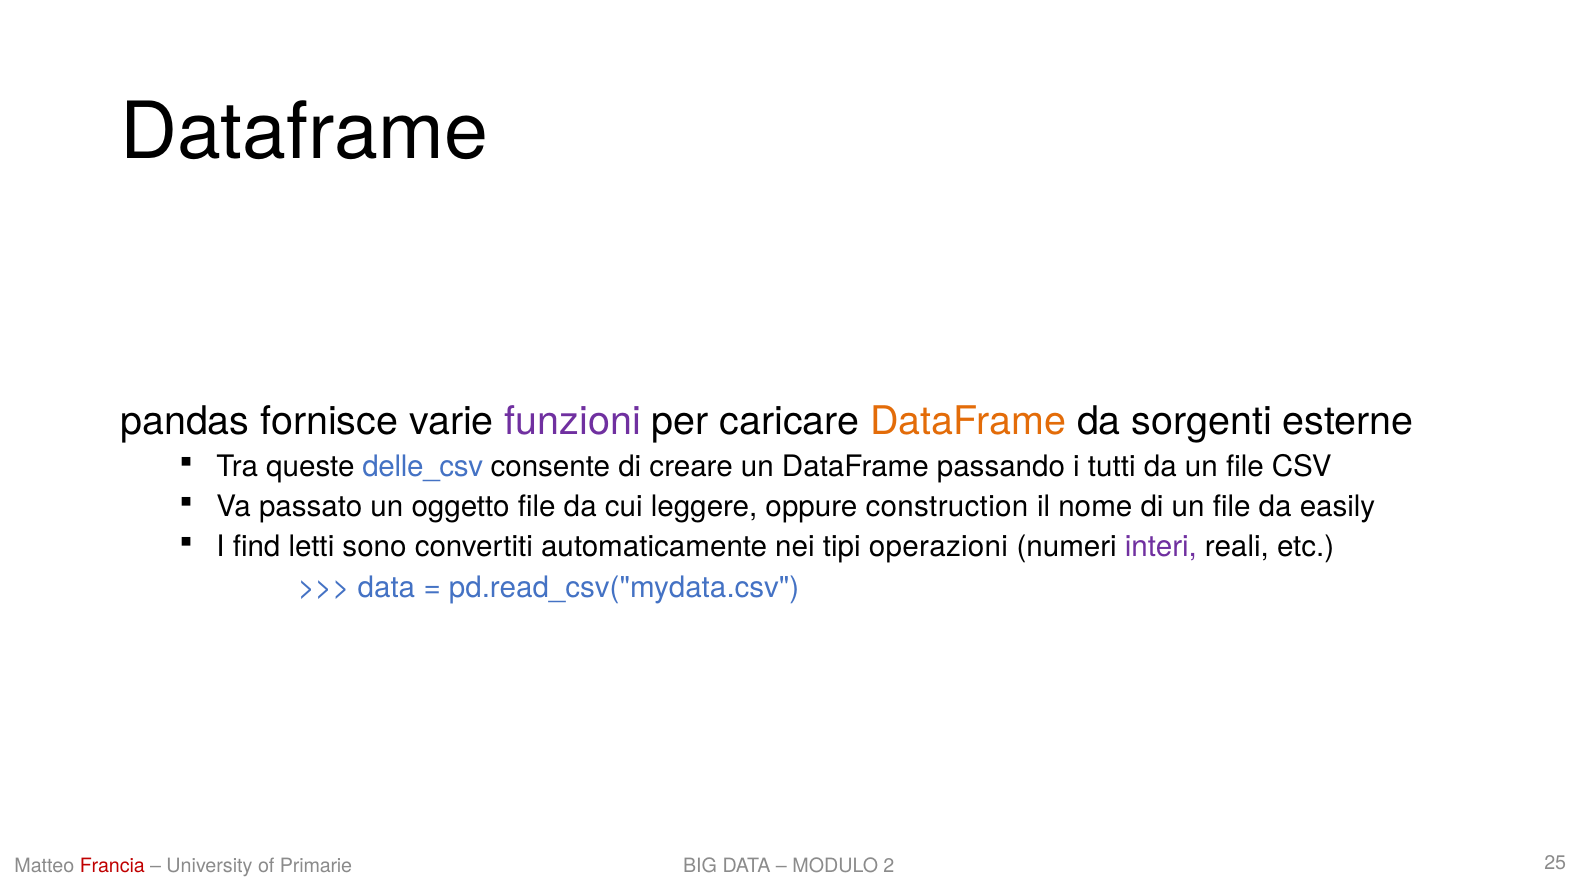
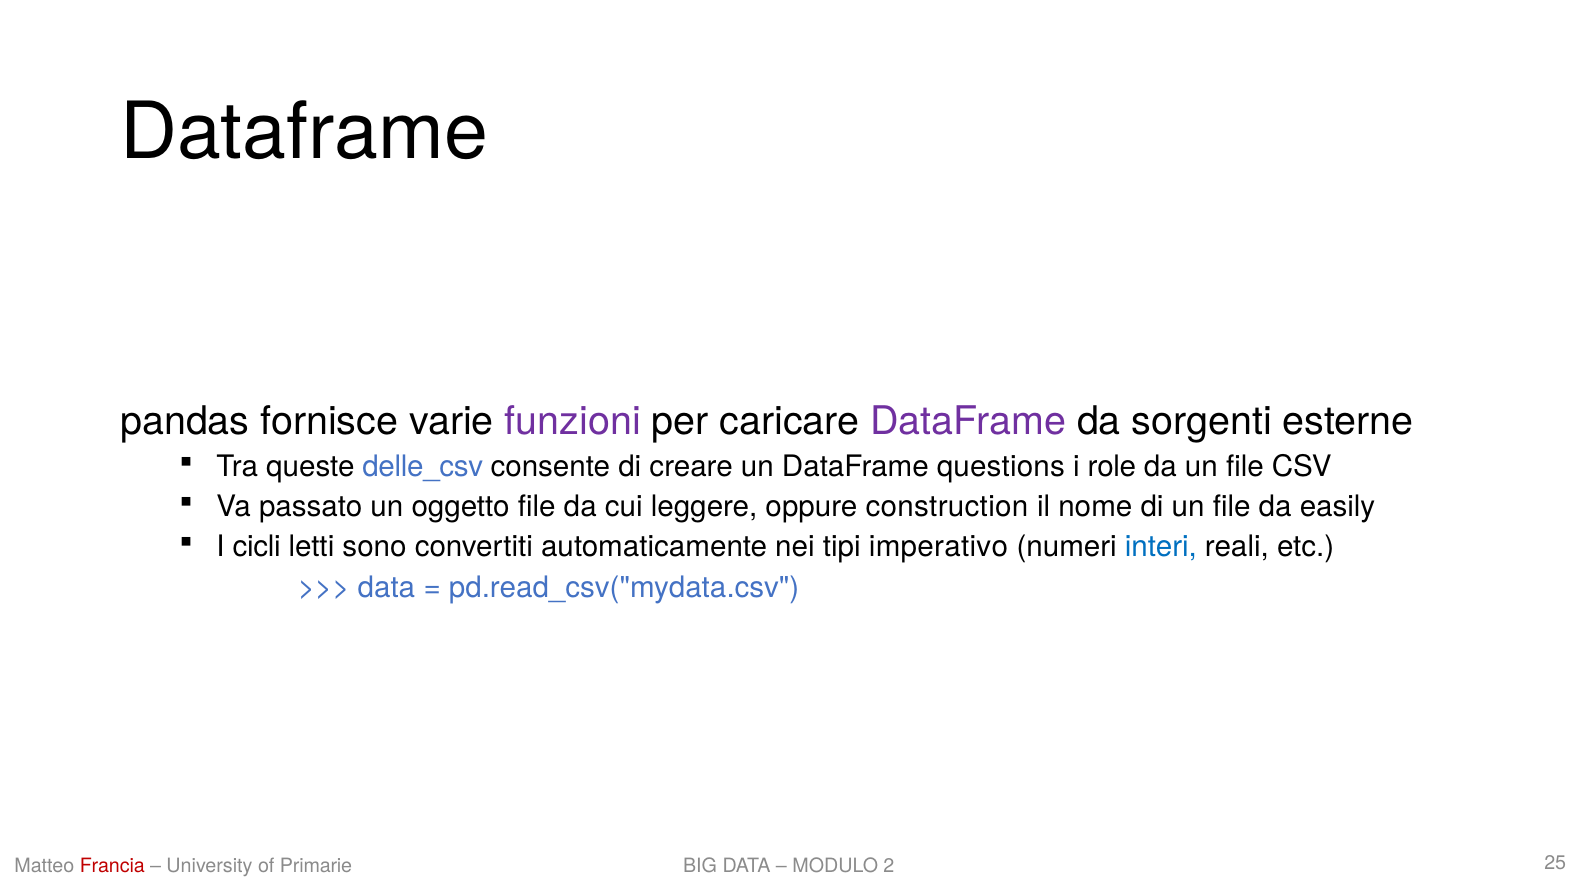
DataFrame colour: orange -> purple (968, 421)
passando: passando -> questions (1001, 467)
tutti: tutti -> role (1112, 467)
find: find -> cicli (257, 547)
operazioni: operazioni -> imperativo (938, 547)
interi colour: purple -> blue (1161, 547)
